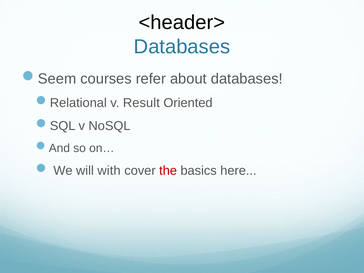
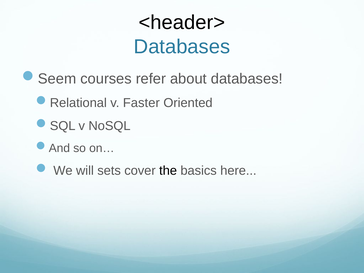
Result: Result -> Faster (141, 103)
with: with -> sets (109, 170)
the colour: red -> black (168, 170)
